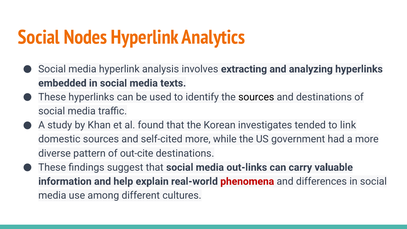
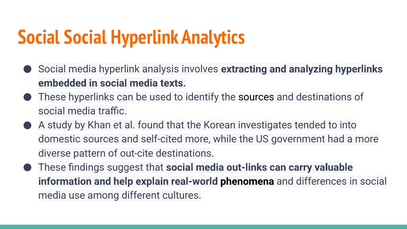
Social Nodes: Nodes -> Social (85, 37)
link: link -> into (348, 125)
phenomena colour: red -> black (247, 181)
